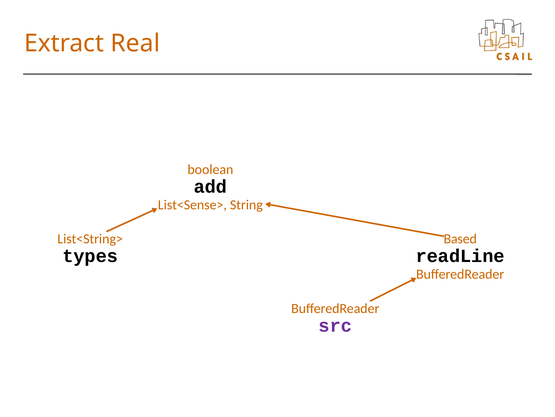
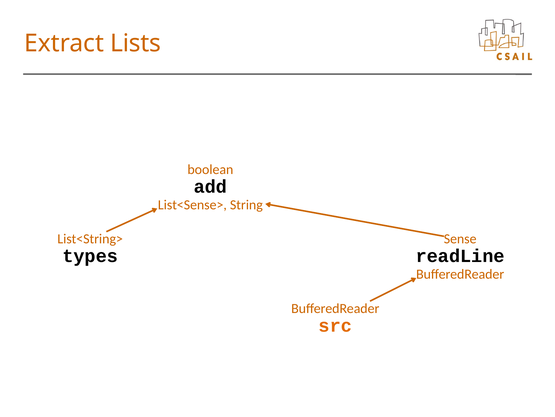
Real: Real -> Lists (136, 43)
Based: Based -> Sense (460, 239)
src colour: purple -> orange (335, 325)
